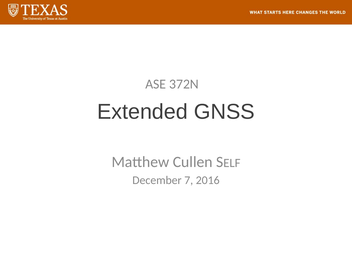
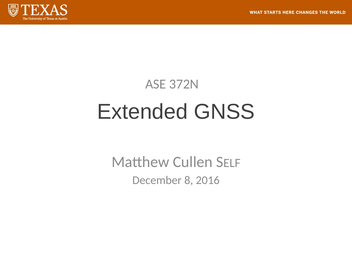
7: 7 -> 8 (189, 180)
